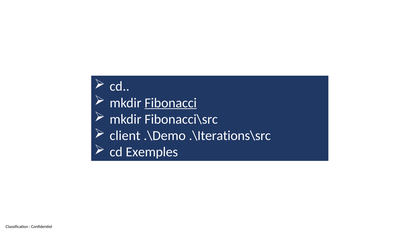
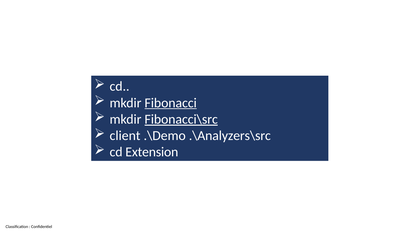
Fibonacci\src underline: none -> present (181, 119)
.\Iterations\src: .\Iterations\src -> .\Analyzers\src (230, 135)
Exemples: Exemples -> Extension (152, 152)
